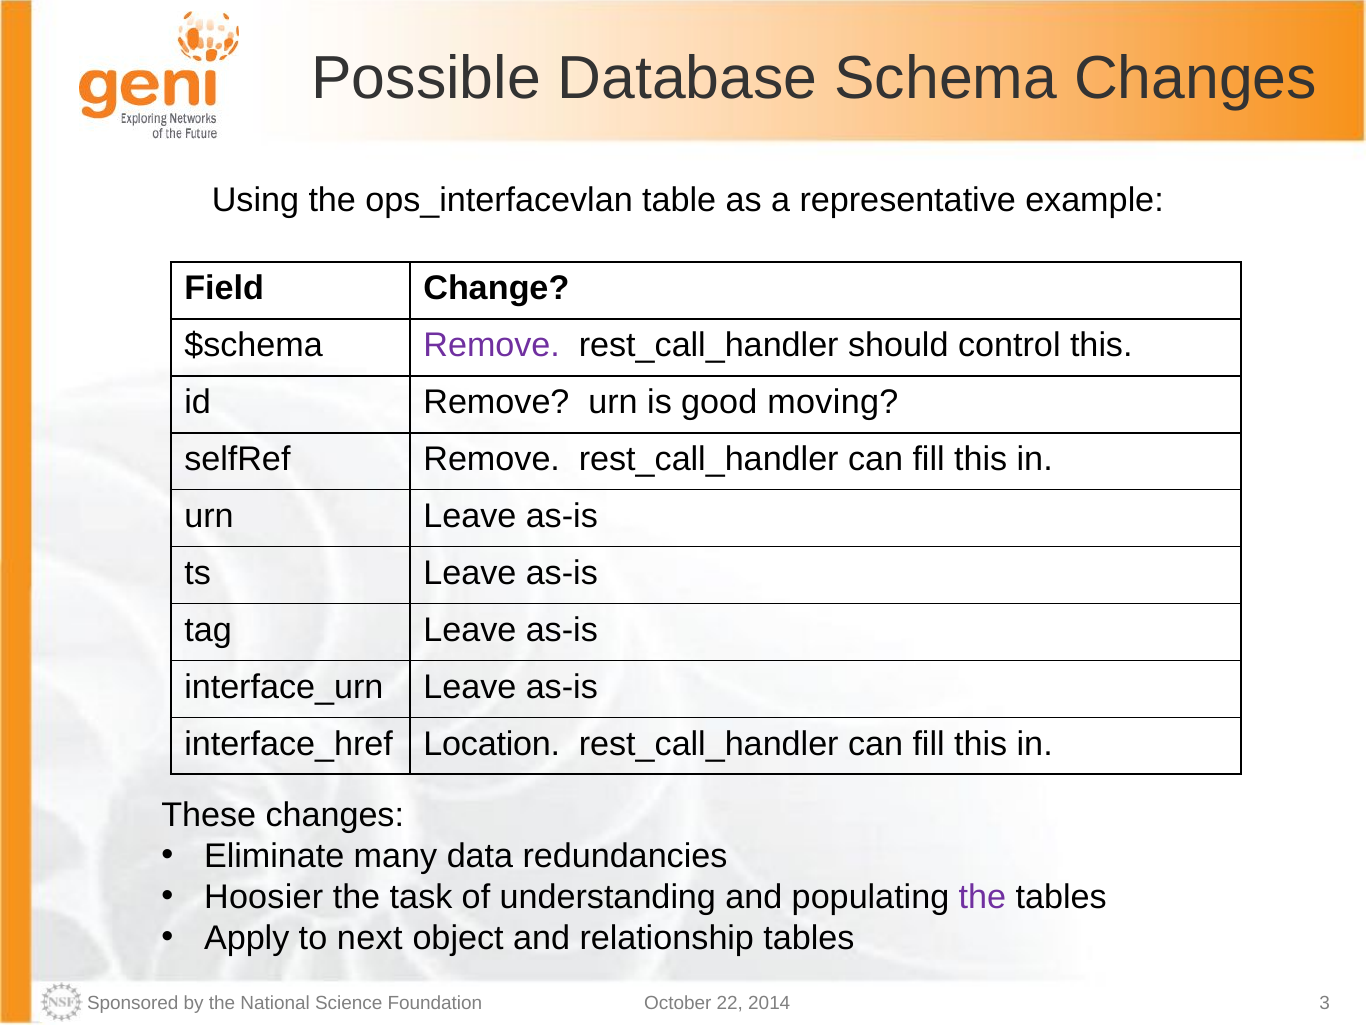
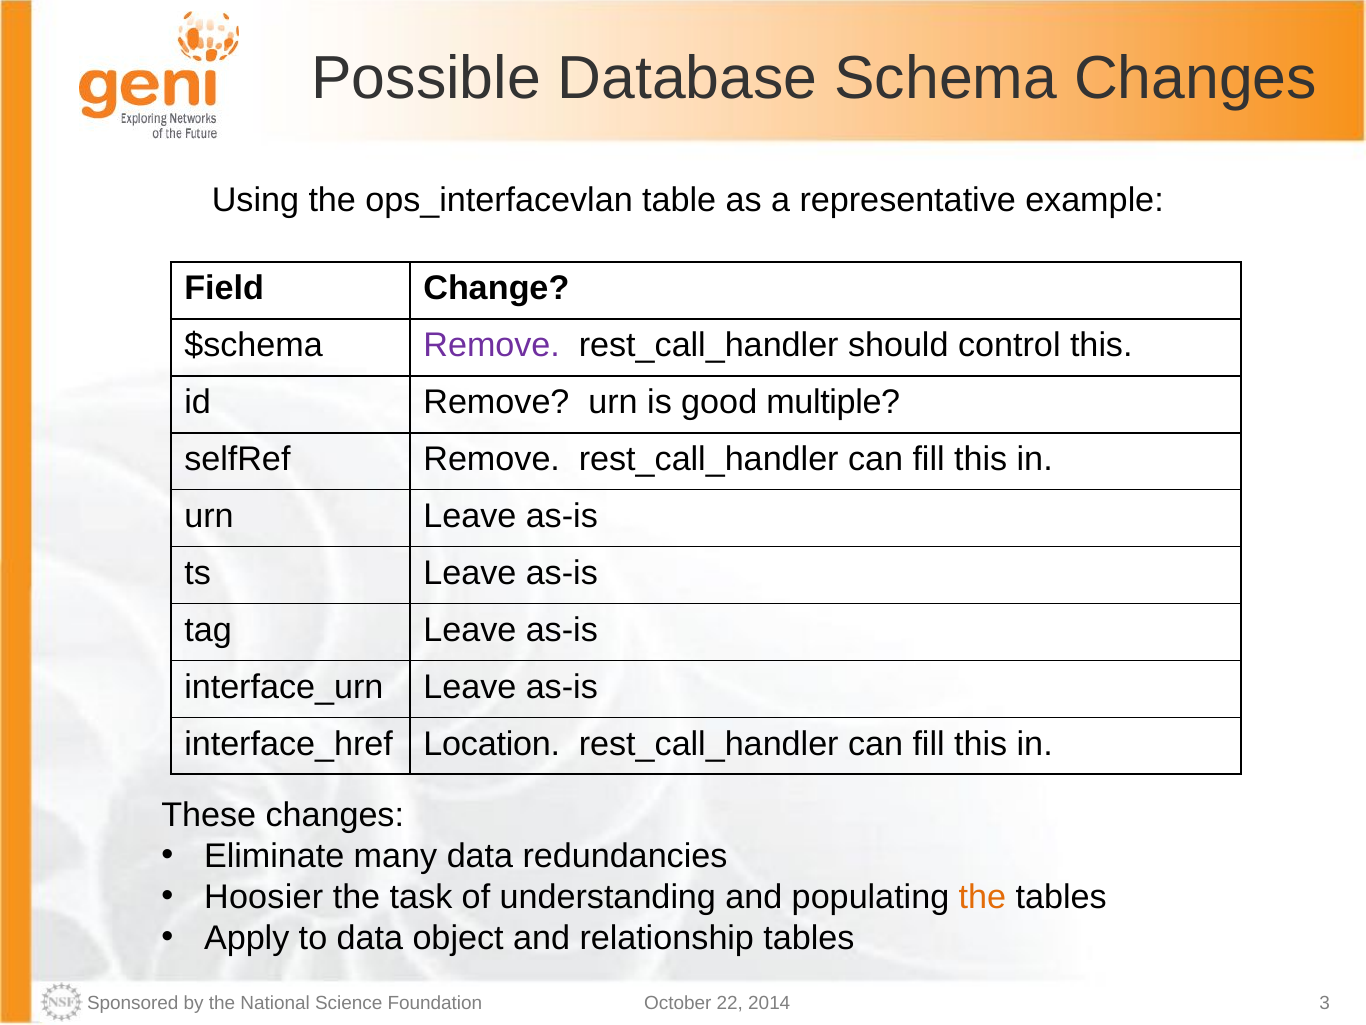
moving: moving -> multiple (833, 402)
the colour: purple -> orange (982, 897)
to next: next -> data (370, 938)
